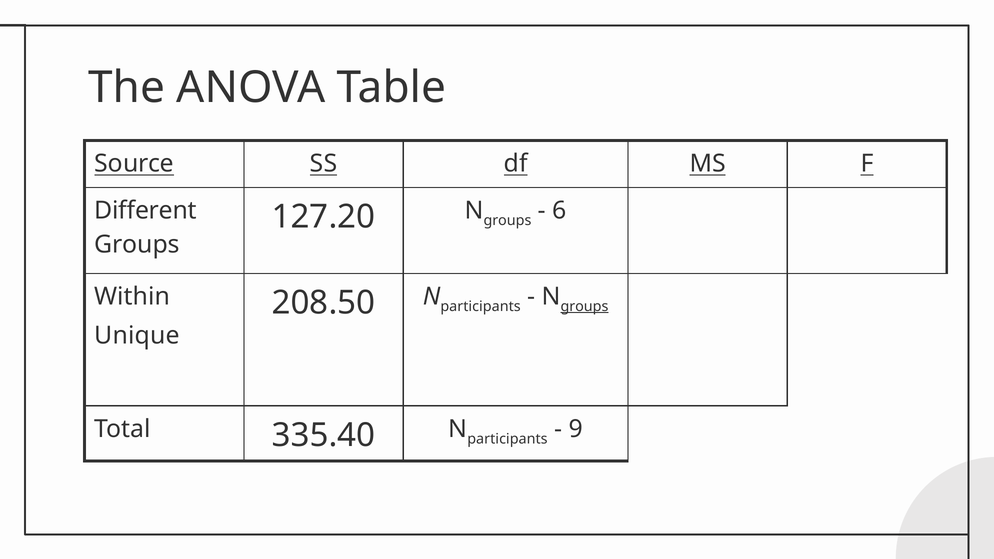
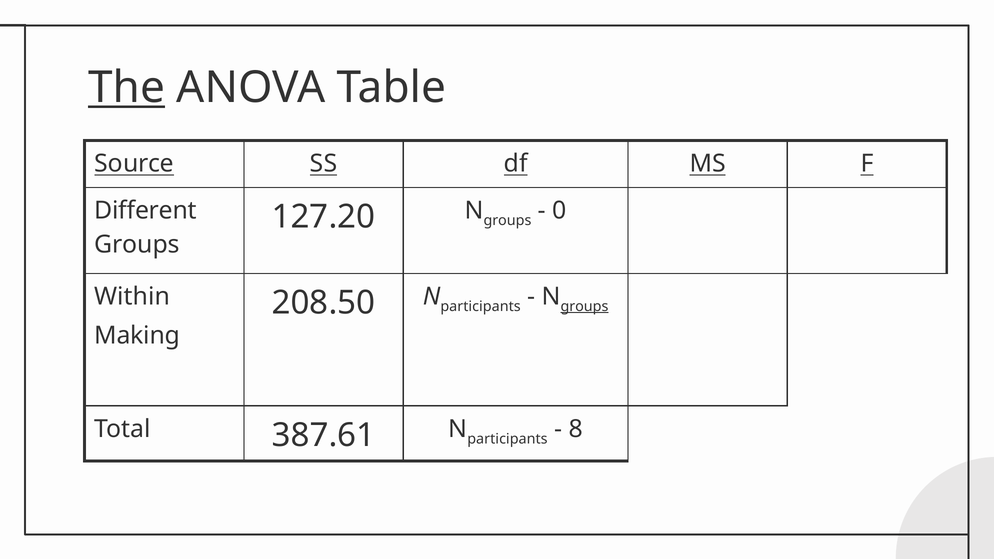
The underline: none -> present (127, 88)
6: 6 -> 0 (559, 211)
Unique: Unique -> Making (137, 336)
335.40: 335.40 -> 387.61 (324, 435)
9: 9 -> 8 (576, 429)
